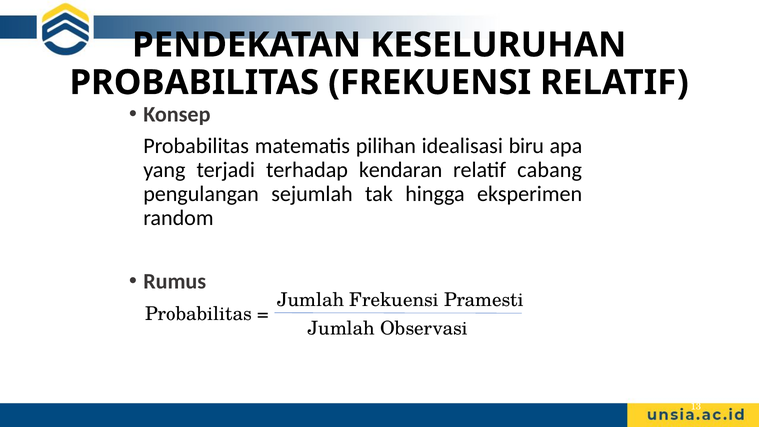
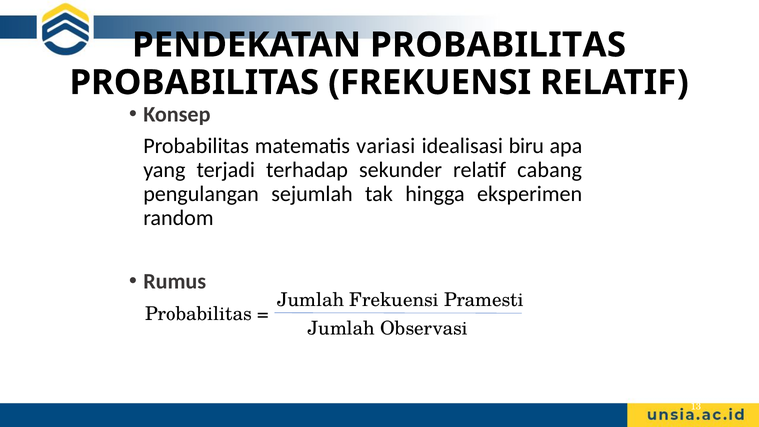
PENDEKATAN KESELURUHAN: KESELURUHAN -> PROBABILITAS (498, 45)
pilihan: pilihan -> variasi (386, 146)
kendaran: kendaran -> sekunder (401, 170)
